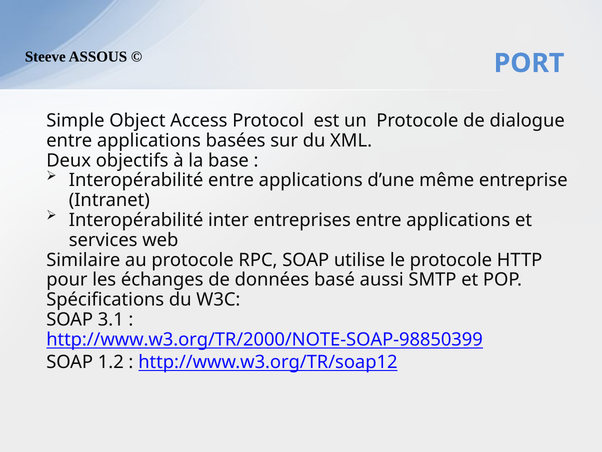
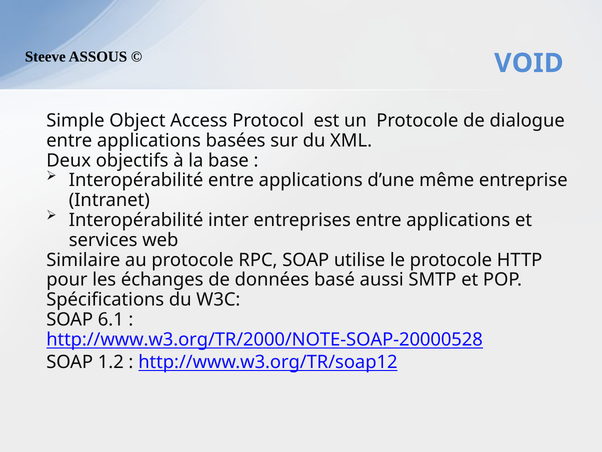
PORT: PORT -> VOID (529, 63)
3.1: 3.1 -> 6.1 (111, 319)
http://www.w3.org/TR/2000/NOTE-SOAP-98850399: http://www.w3.org/TR/2000/NOTE-SOAP-98850399 -> http://www.w3.org/TR/2000/NOTE-SOAP-20000528 (265, 339)
